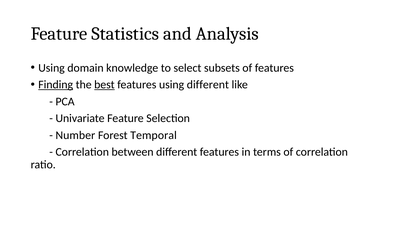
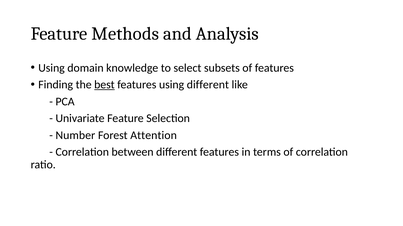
Statistics: Statistics -> Methods (125, 34)
Finding underline: present -> none (56, 85)
Temporal: Temporal -> Attention (154, 136)
